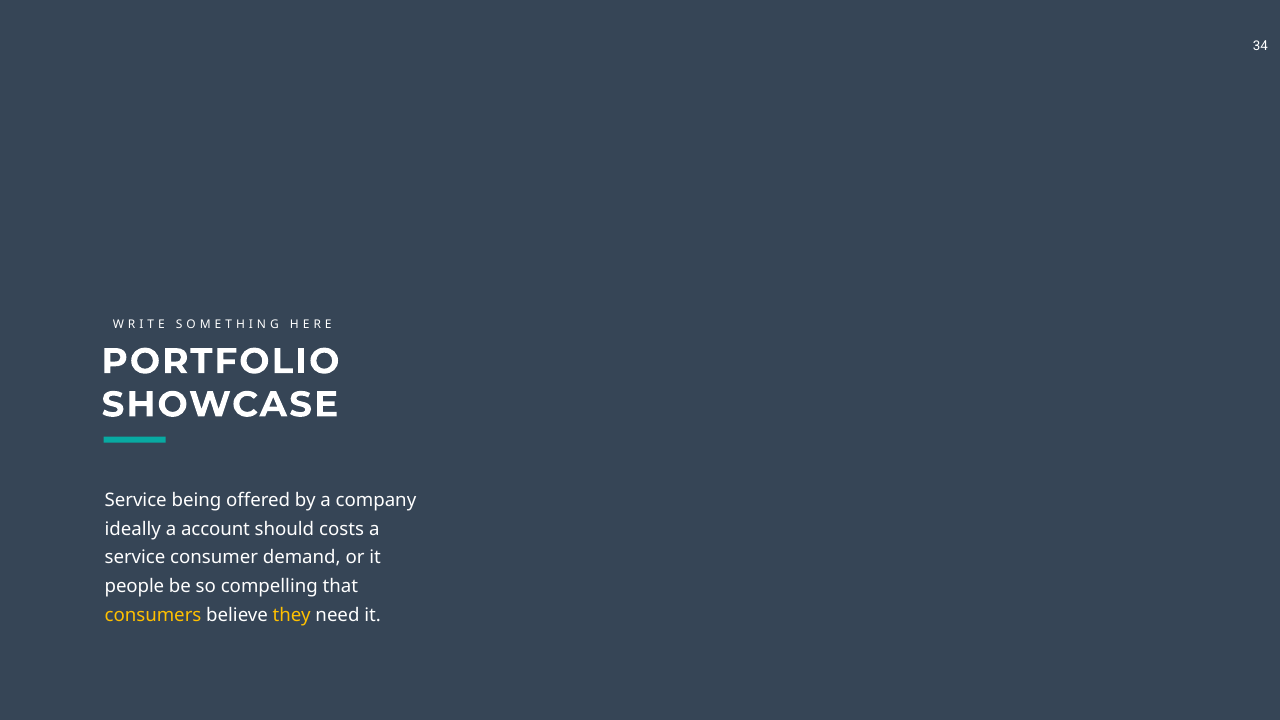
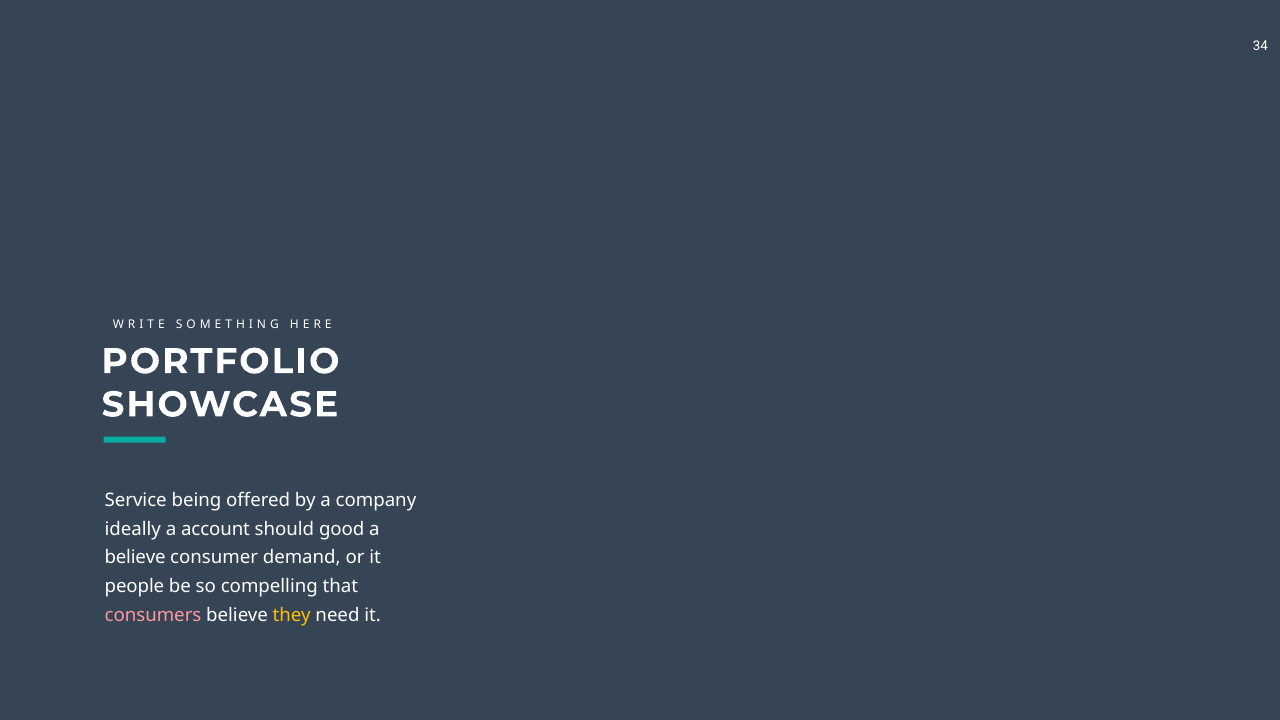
costs: costs -> good (342, 529)
service: service -> believe (135, 558)
consumers colour: yellow -> pink (153, 615)
